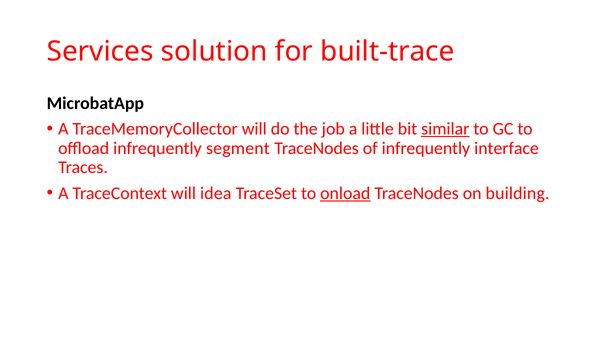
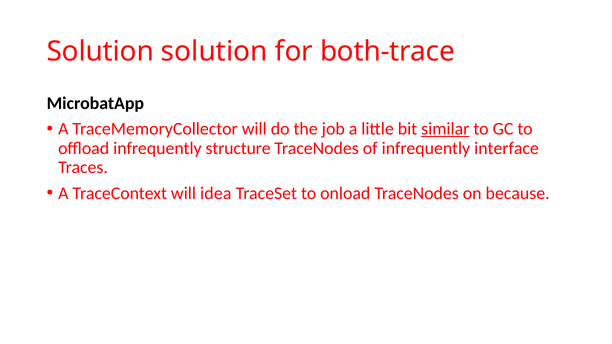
Services: Services -> Solution (100, 51)
built-trace: built-trace -> both-trace (387, 51)
segment: segment -> structure (238, 148)
onload underline: present -> none (345, 193)
building: building -> because (518, 193)
